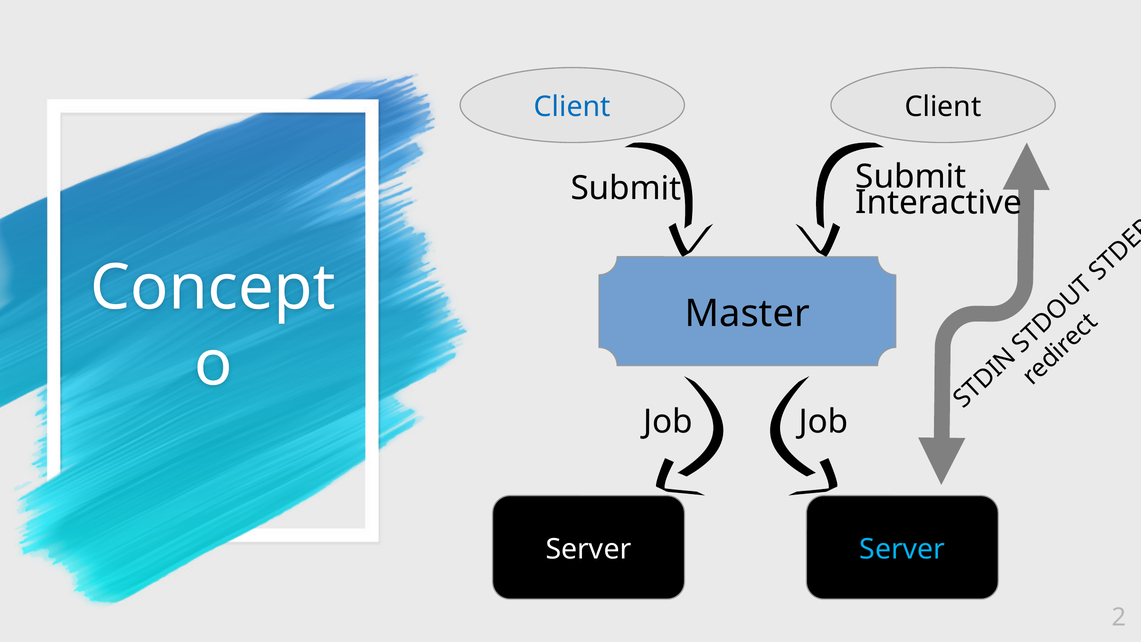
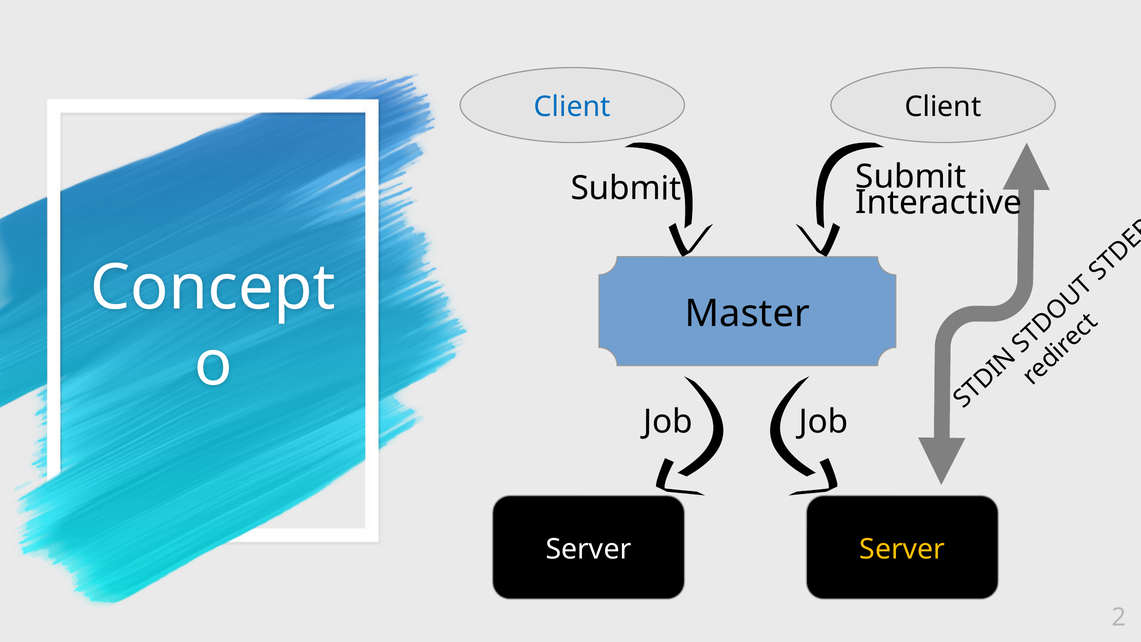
Server colour: light blue -> yellow (902, 549)
